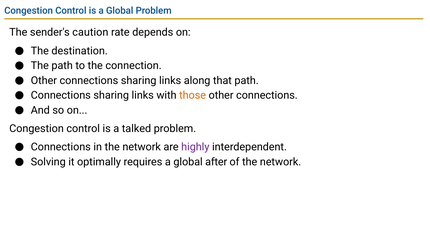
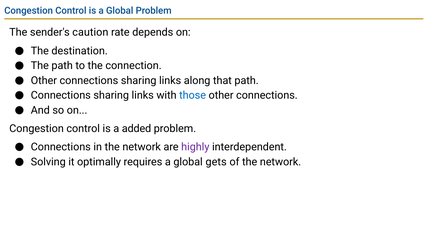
those colour: orange -> blue (193, 95)
talked: talked -> added (137, 128)
after: after -> gets (216, 162)
